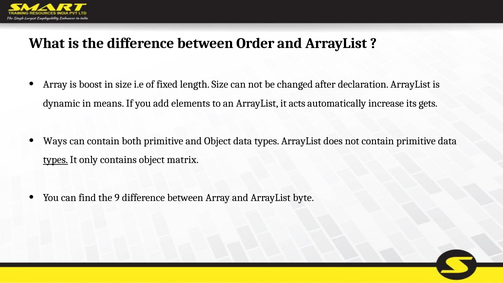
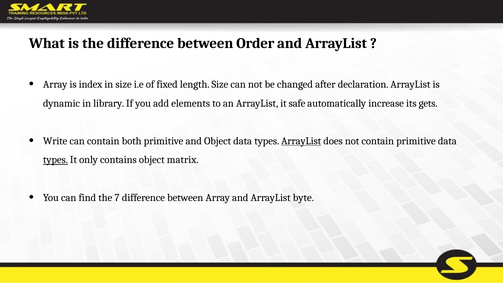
boost: boost -> index (91, 84)
means: means -> library (109, 103)
acts: acts -> safe (297, 103)
Ways: Ways -> Write (55, 141)
ArrayList underline: none -> present (301, 141)
9: 9 -> 7 (117, 198)
